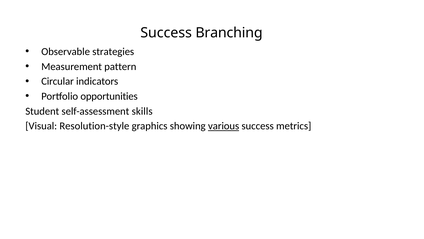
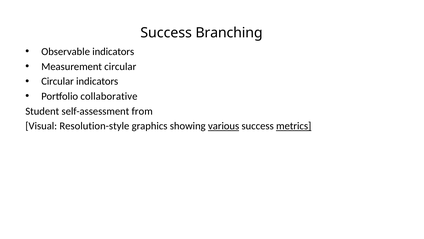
Observable strategies: strategies -> indicators (113, 52)
Measurement pattern: pattern -> circular (120, 66)
opportunities: opportunities -> collaborative (109, 96)
skills: skills -> from (142, 111)
metrics underline: none -> present (294, 126)
